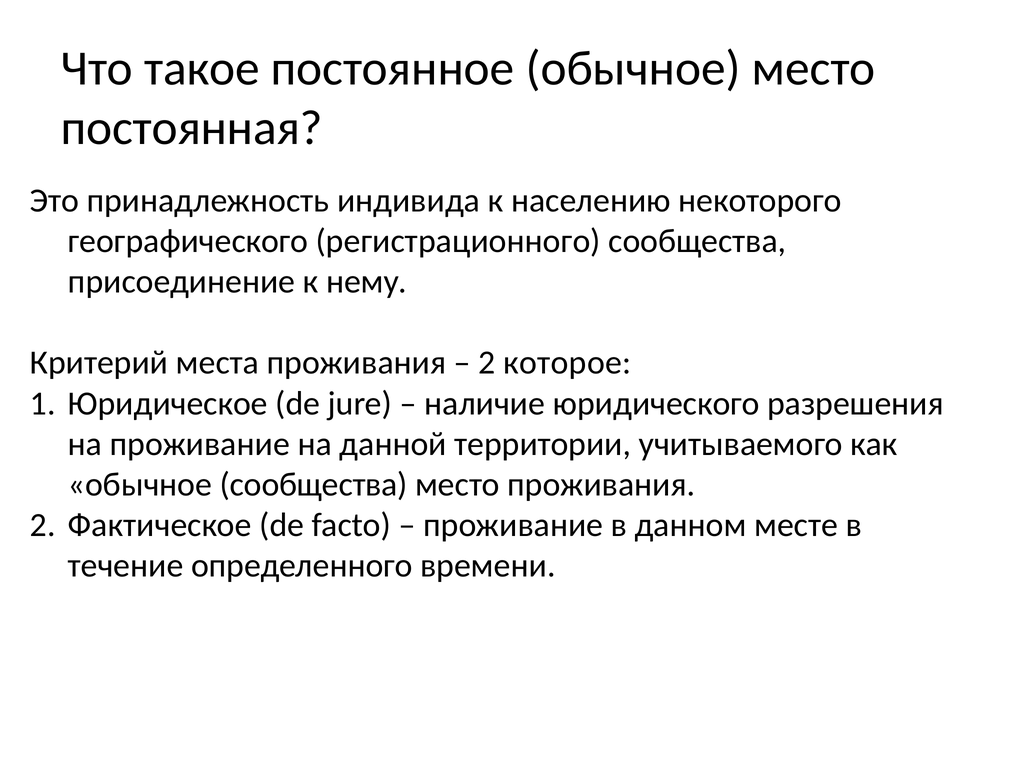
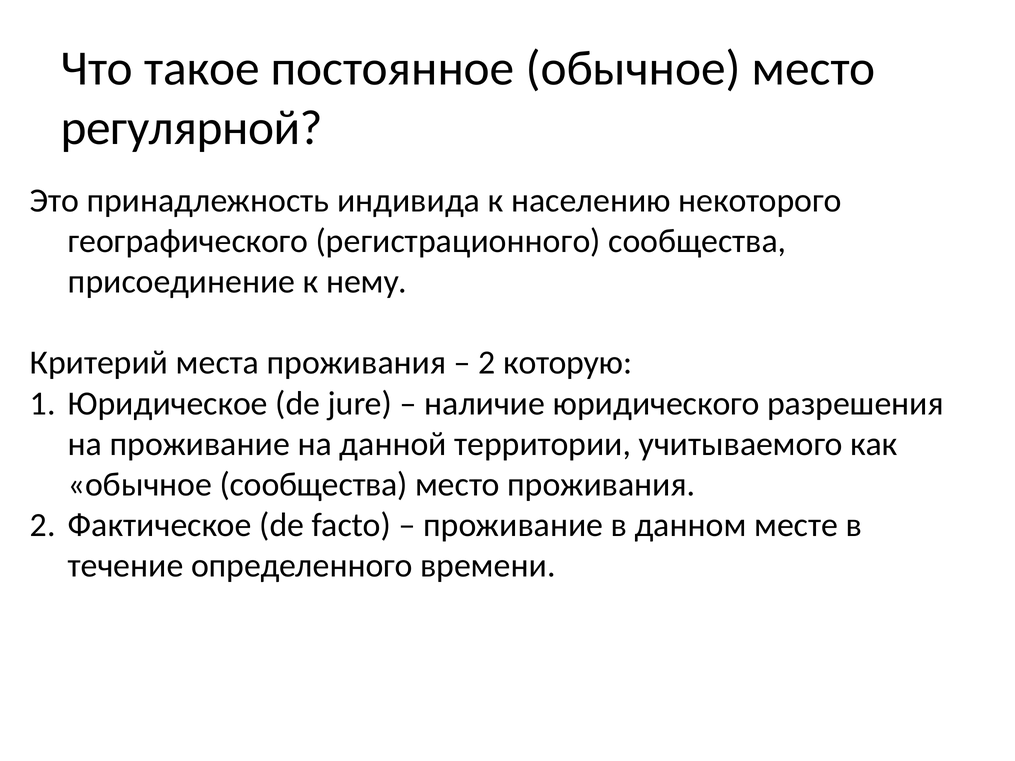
постоянная: постоянная -> регулярной (192, 128)
которое: которое -> которую (568, 363)
